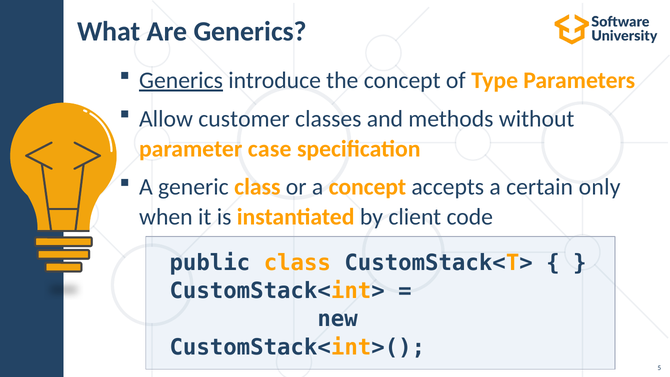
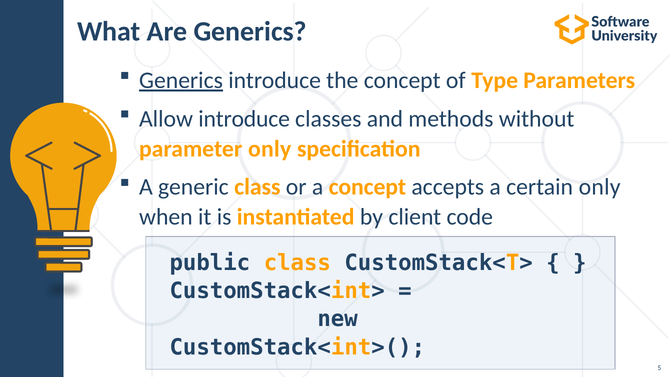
Allow customer: customer -> introduce (244, 119)
parameter case: case -> only (270, 149)
